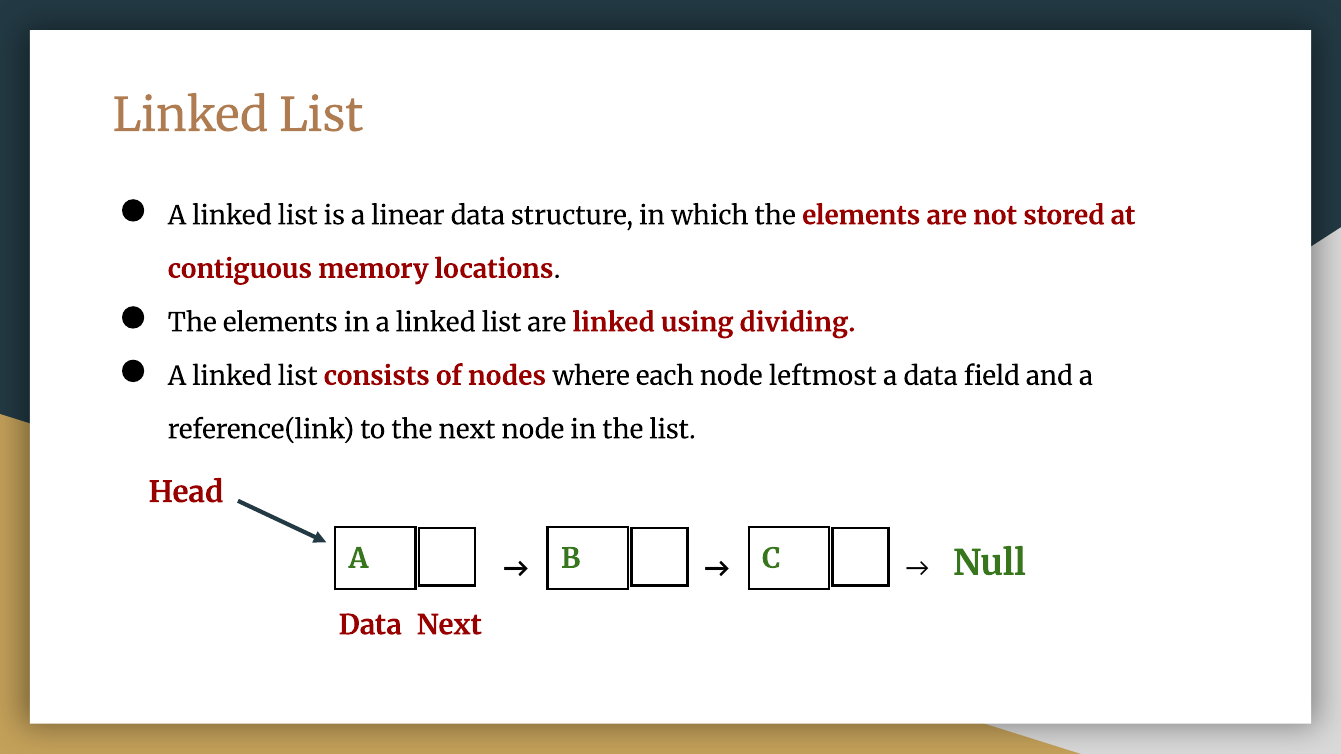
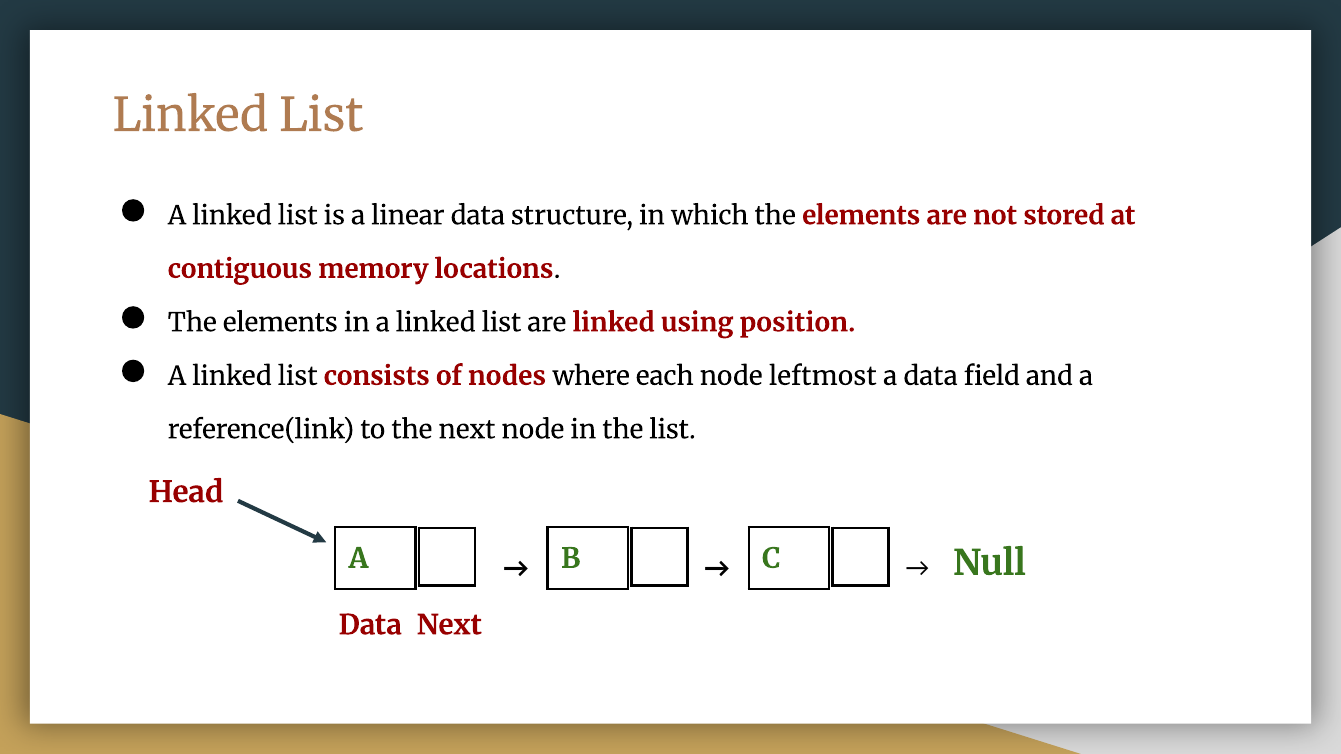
dividing: dividing -> position (797, 323)
